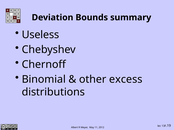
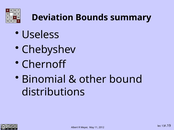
excess: excess -> bound (126, 80)
